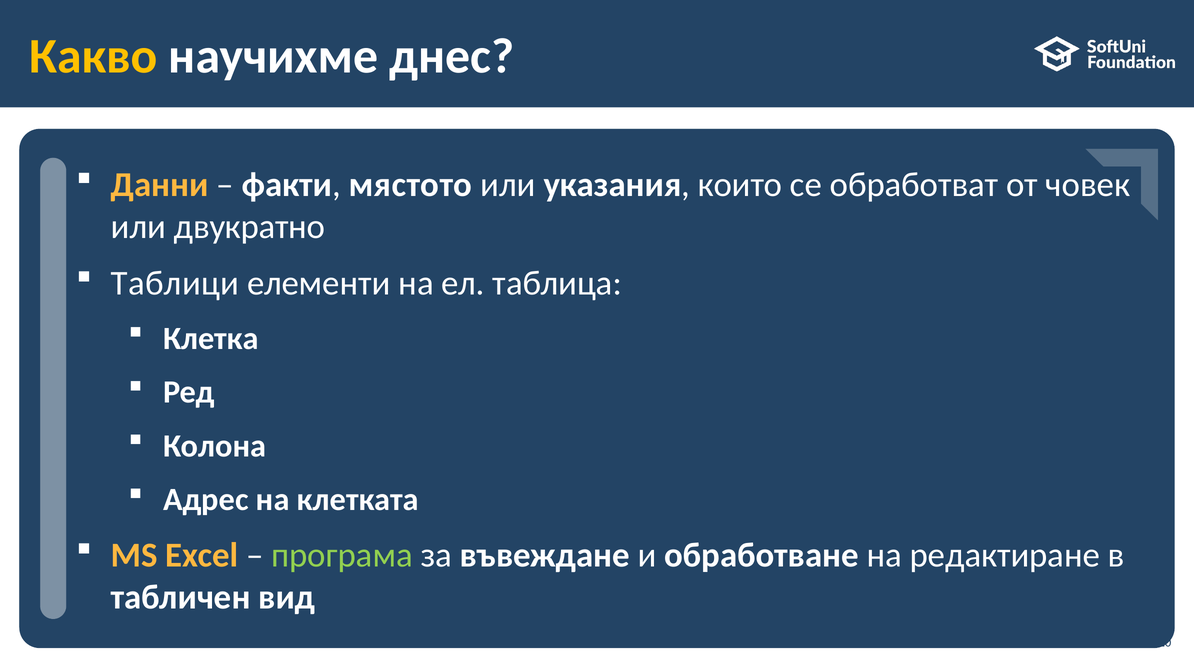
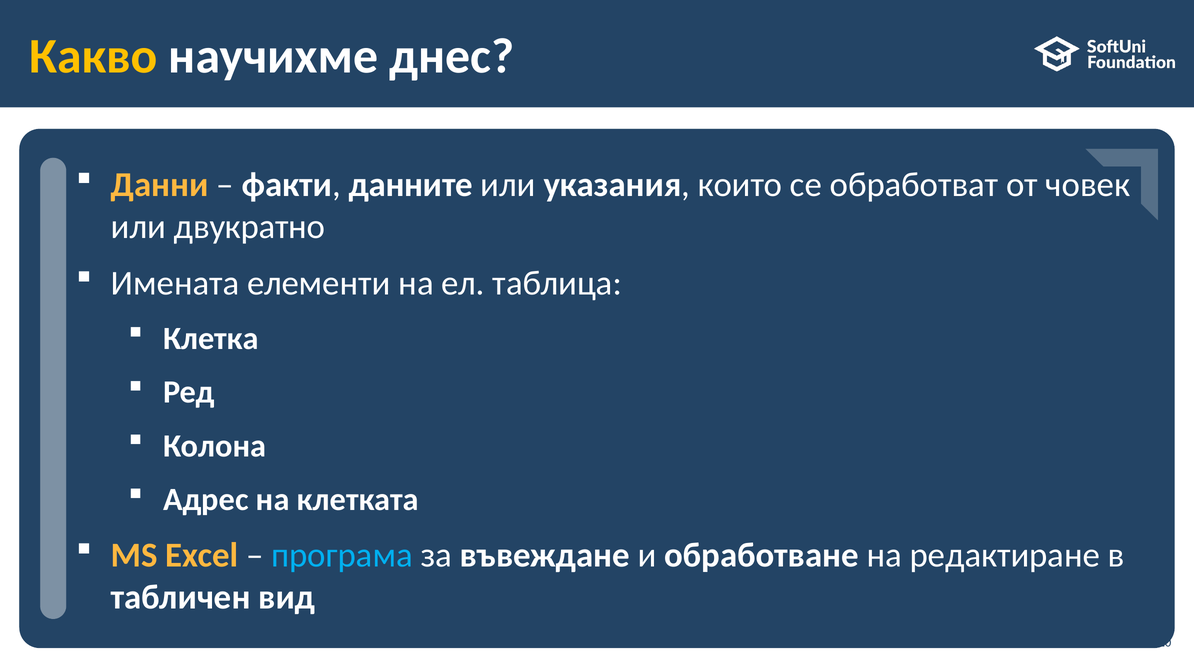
мястото: мястото -> данните (411, 185)
Таблици: Таблици -> Имената (175, 283)
програма colour: light green -> light blue (342, 555)
